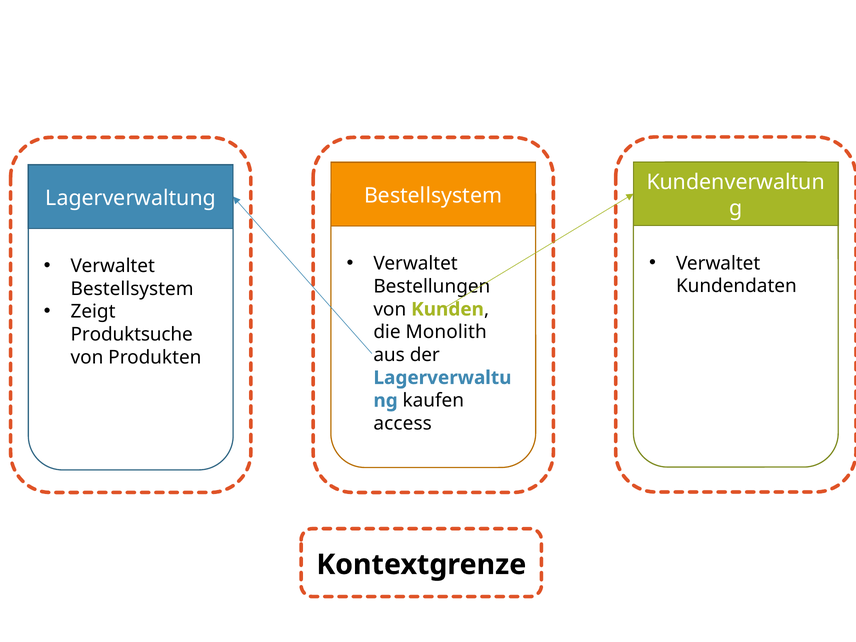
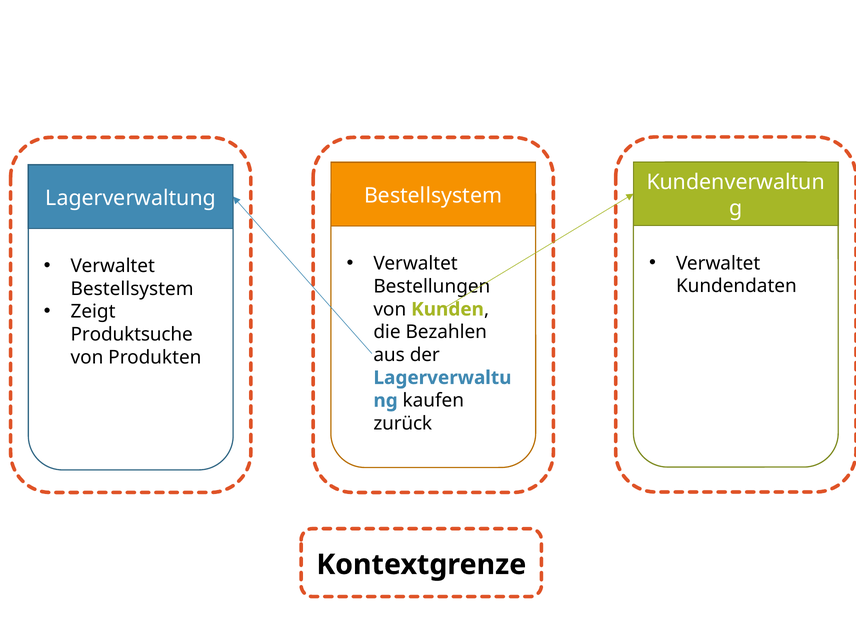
Monolith: Monolith -> Bezahlen (446, 332)
access: access -> zurück (403, 423)
